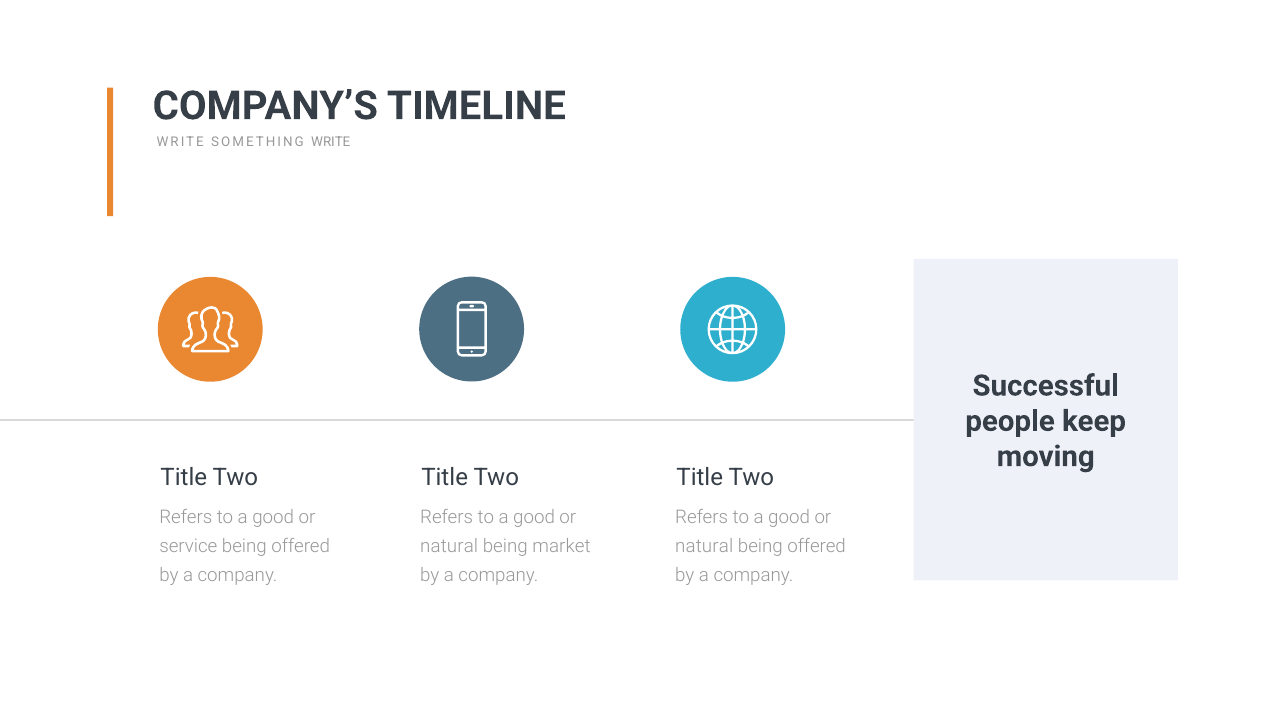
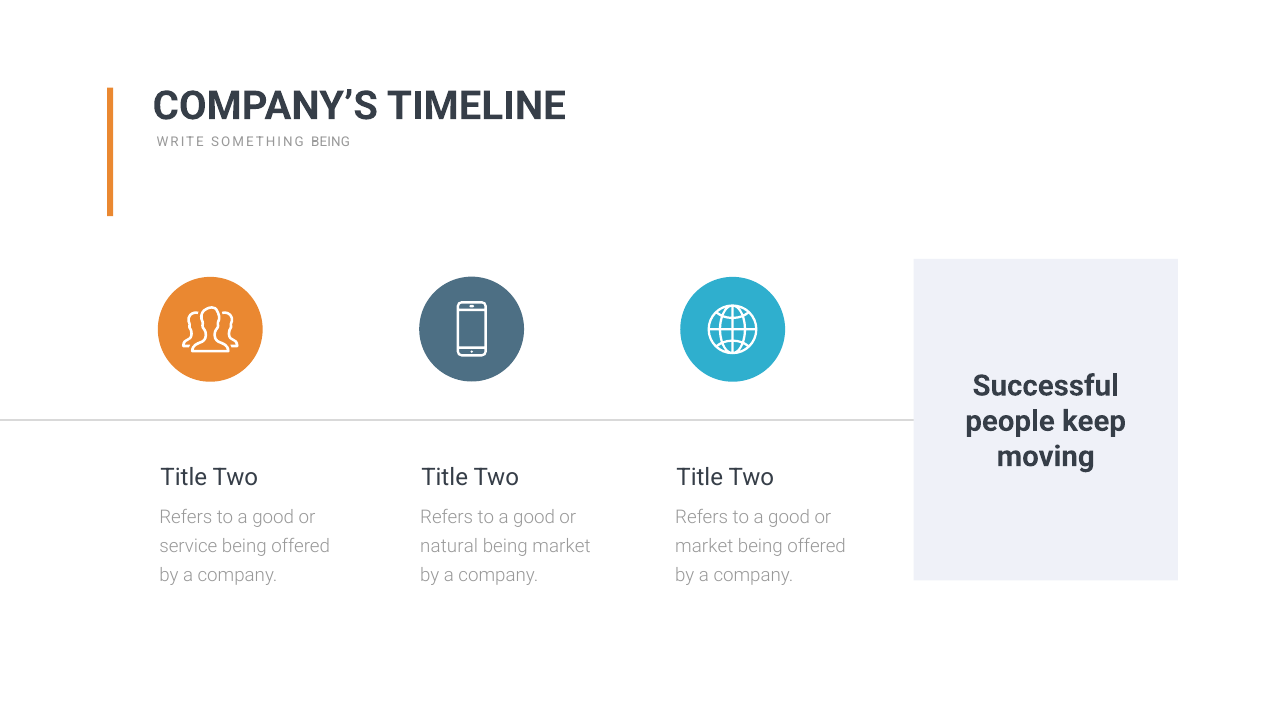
SOMETHING WRITE: WRITE -> BEING (331, 142)
natural: natural -> market (704, 546)
